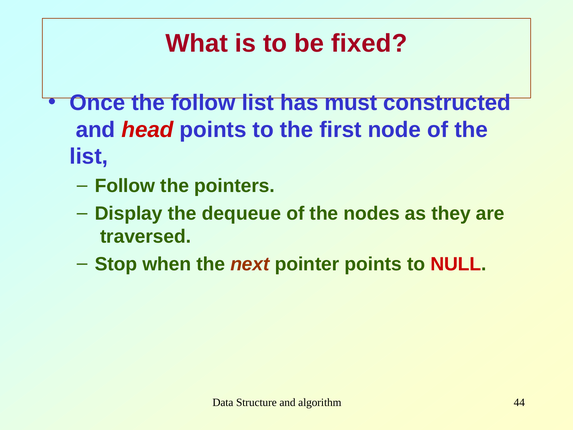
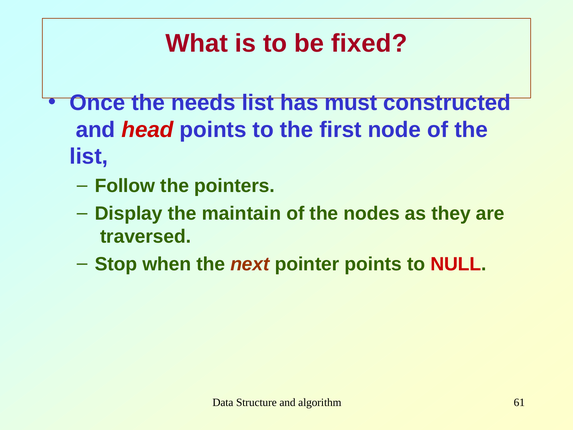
the follow: follow -> needs (203, 103)
dequeue: dequeue -> maintain (241, 213)
44: 44 -> 61 (519, 402)
